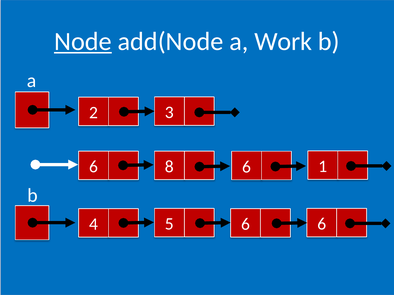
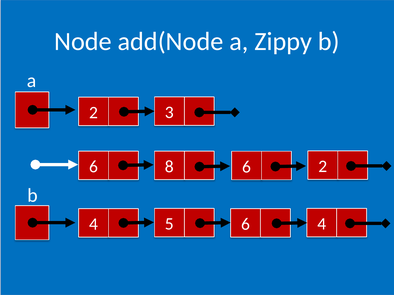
Node underline: present -> none (83, 41)
Work: Work -> Zippy (283, 41)
6 1: 1 -> 2 (323, 167)
6 6: 6 -> 4 (322, 224)
